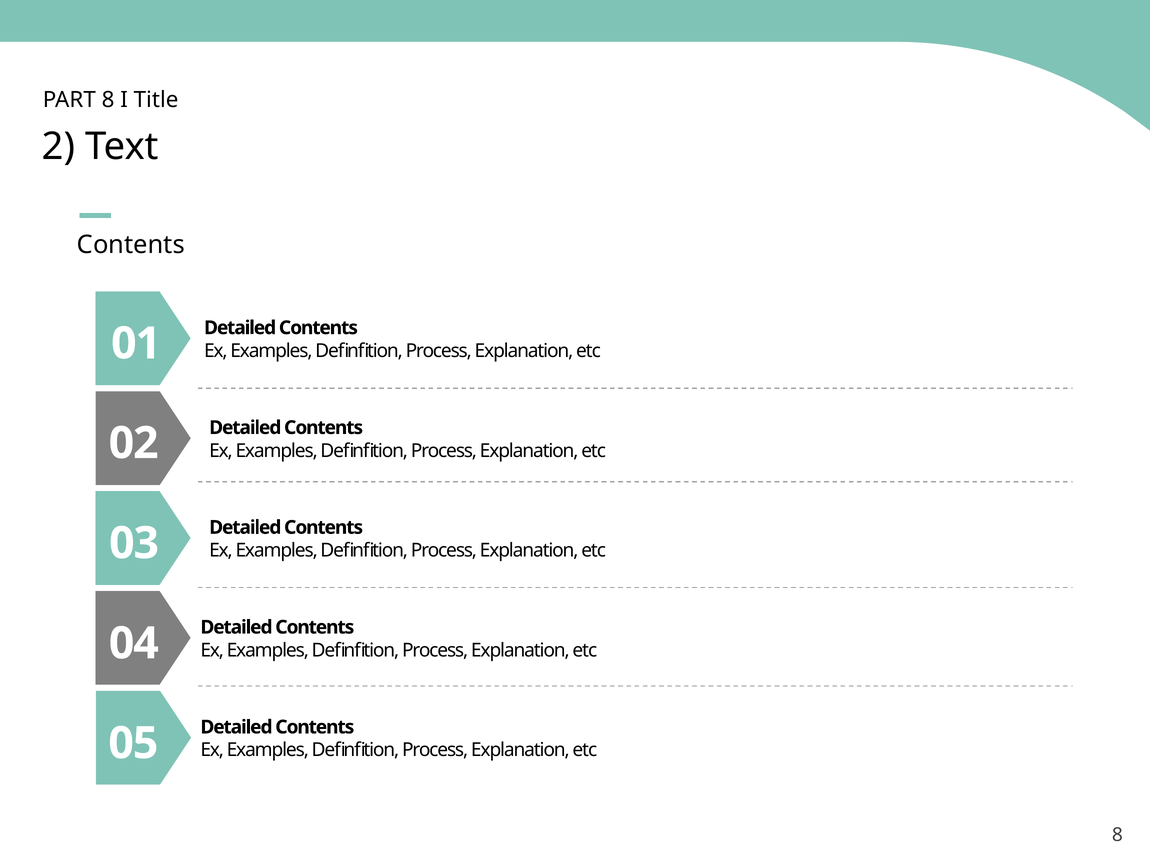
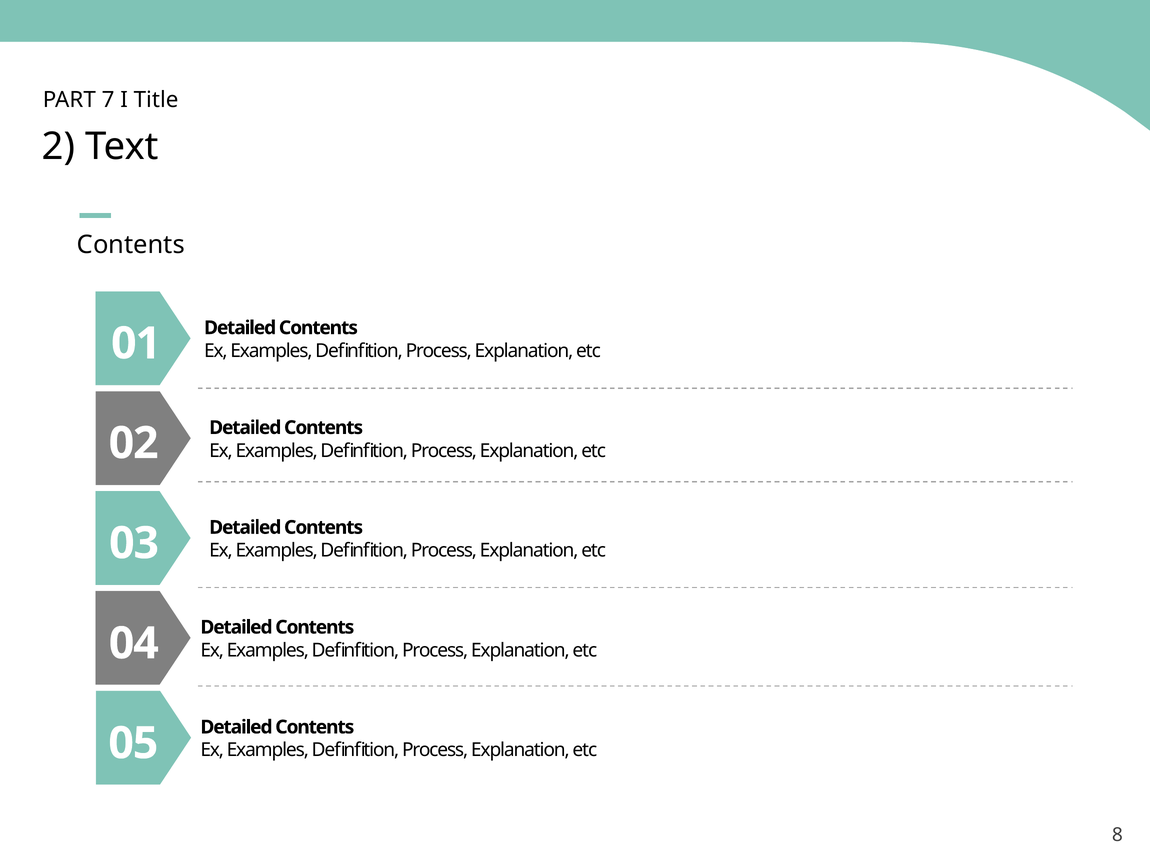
PART 8: 8 -> 7 (108, 100)
